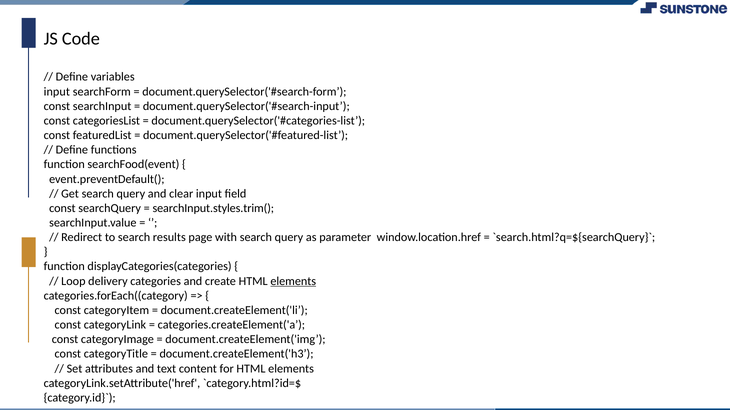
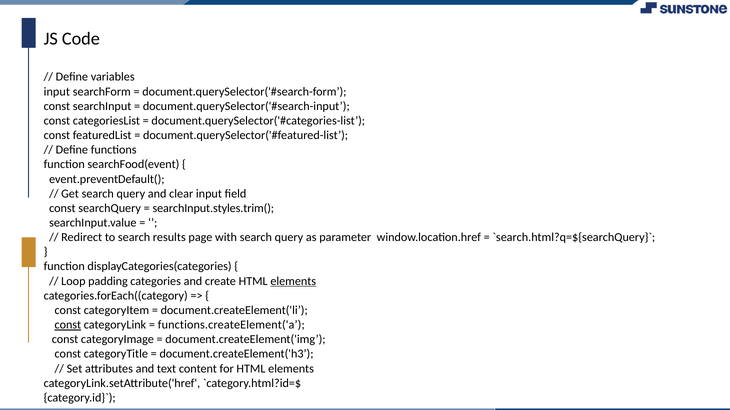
delivery: delivery -> padding (108, 281)
const underline: none -> present (68, 325)
categories.createElement('a: categories.createElement('a -> functions.createElement('a (231, 325)
